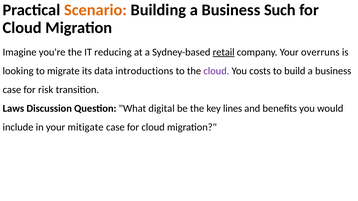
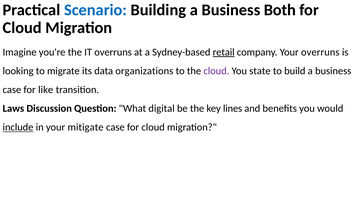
Scenario colour: orange -> blue (95, 10)
Such: Such -> Both (280, 10)
IT reducing: reducing -> overruns (113, 52)
introductions: introductions -> organizations (144, 71)
costs: costs -> state (260, 71)
risk: risk -> like (46, 90)
include underline: none -> present (18, 127)
